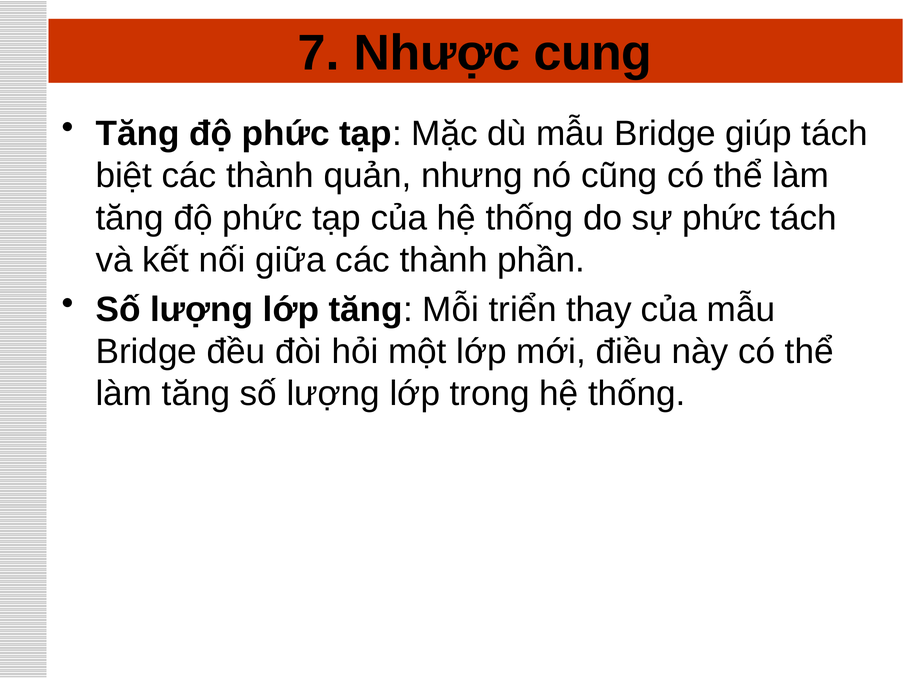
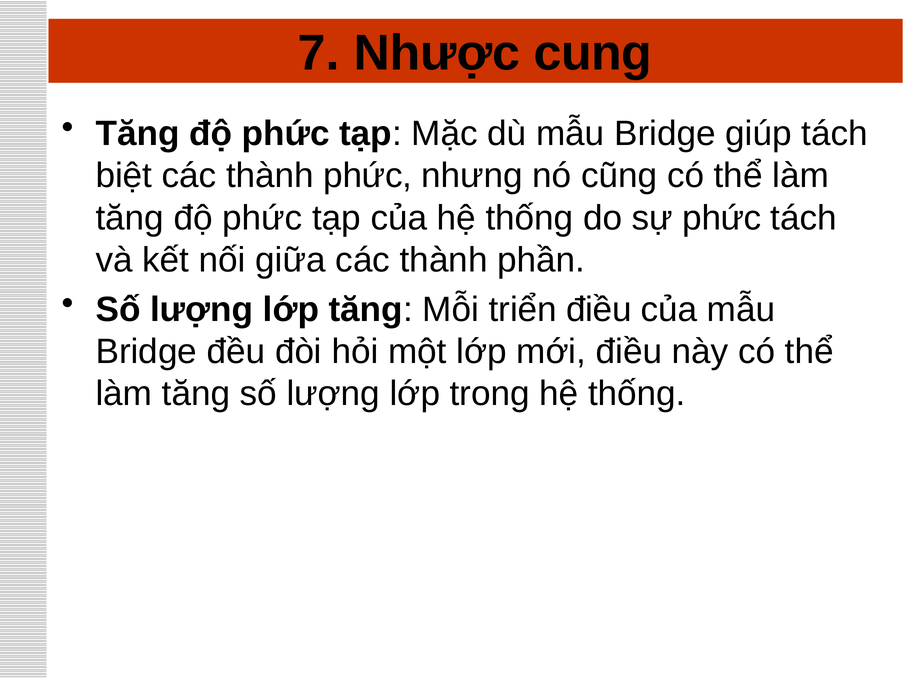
thành quản: quản -> phức (368, 176)
triển thay: thay -> điều (599, 309)
